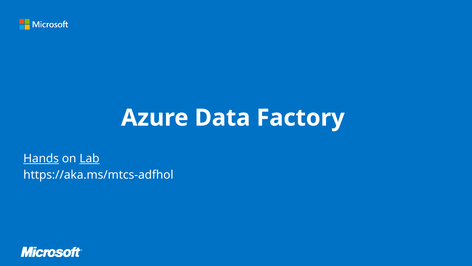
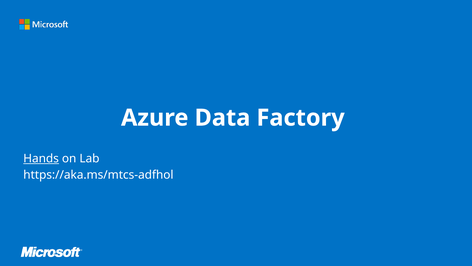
Lab underline: present -> none (89, 158)
